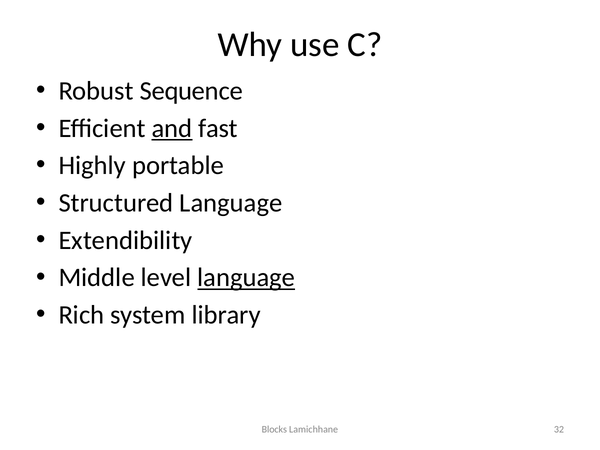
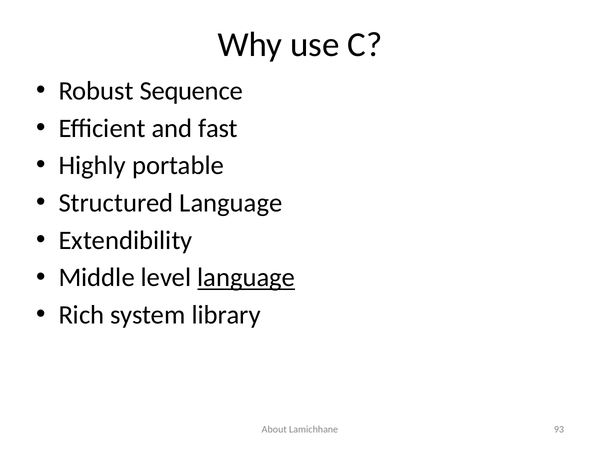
and underline: present -> none (172, 128)
Blocks: Blocks -> About (274, 430)
32: 32 -> 93 (559, 430)
